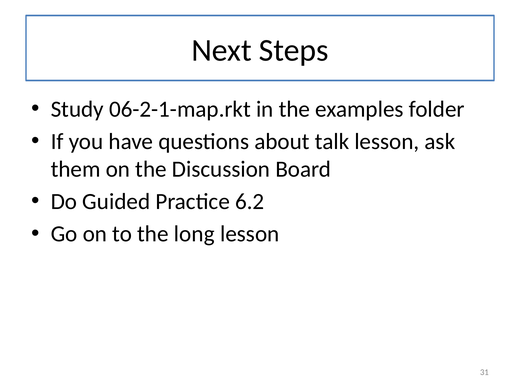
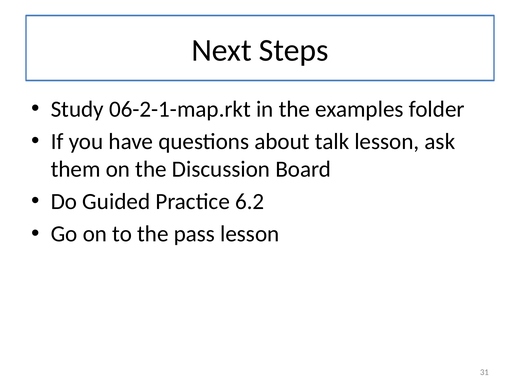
long: long -> pass (194, 234)
